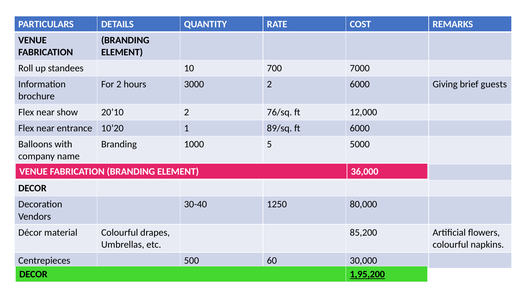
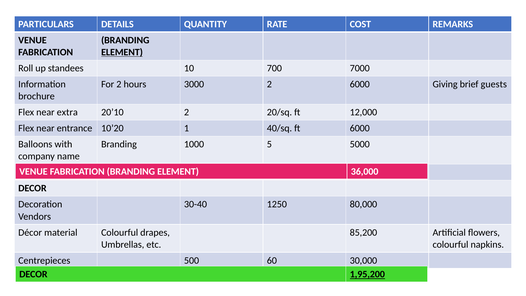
ELEMENT underline: none -> present (122, 52)
show: show -> extra (67, 112)
76/sq: 76/sq -> 20/sq (279, 112)
89/sq: 89/sq -> 40/sq (279, 128)
